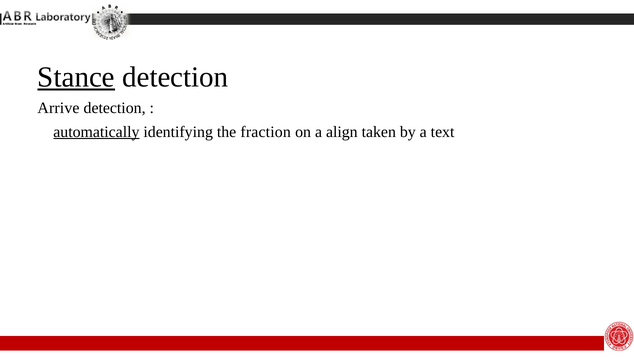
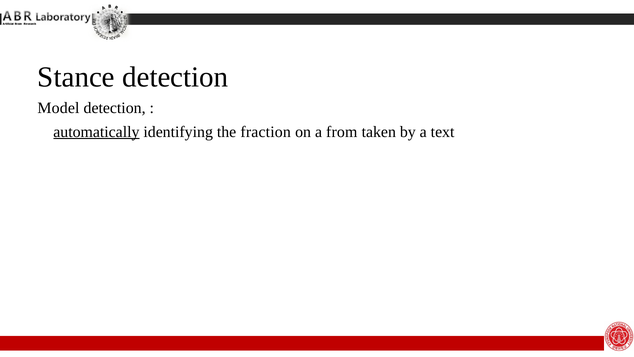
Stance underline: present -> none (76, 77)
Arrive: Arrive -> Model (58, 108)
align: align -> from (342, 132)
